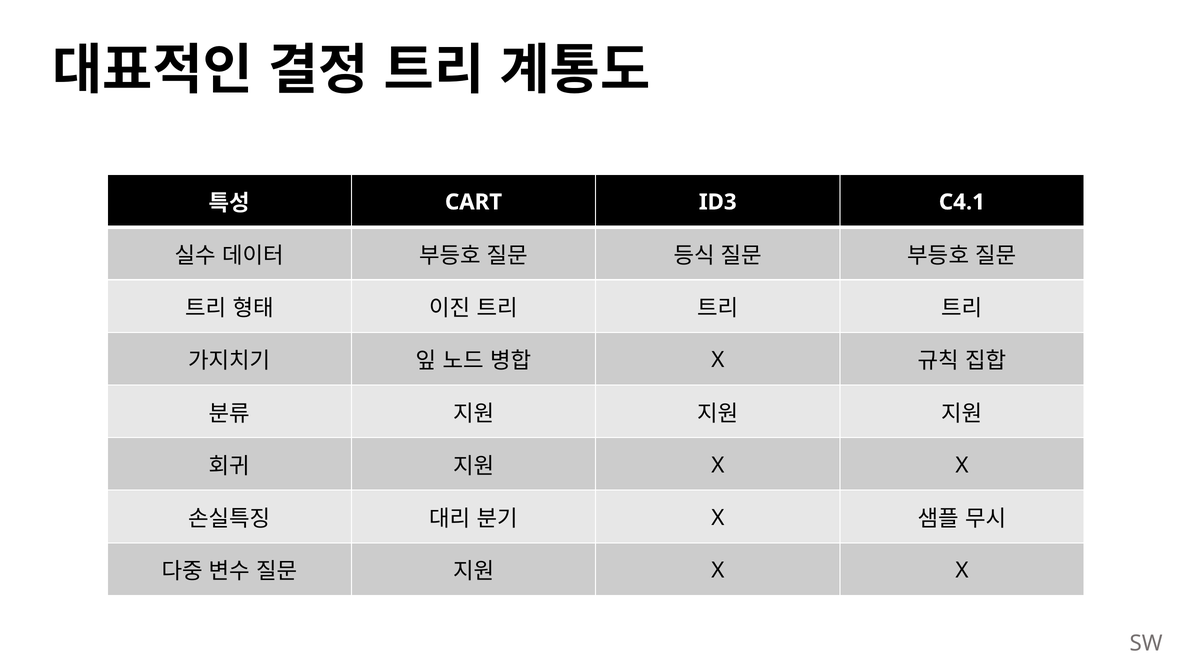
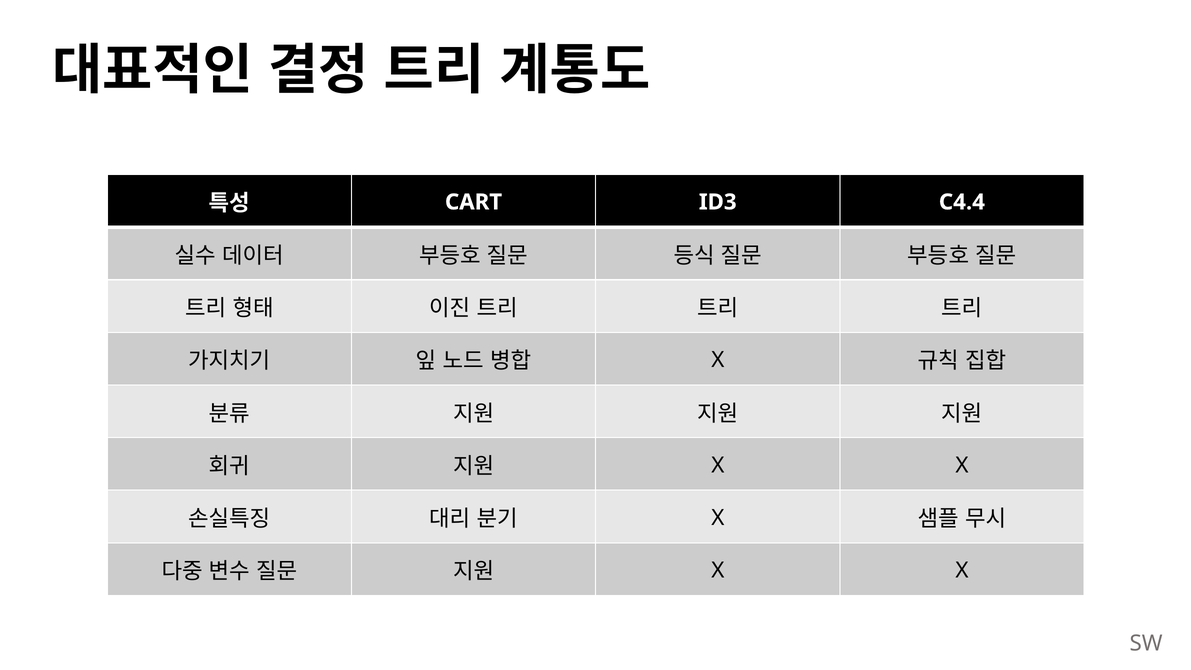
C4.1: C4.1 -> C4.4 (962, 202)
